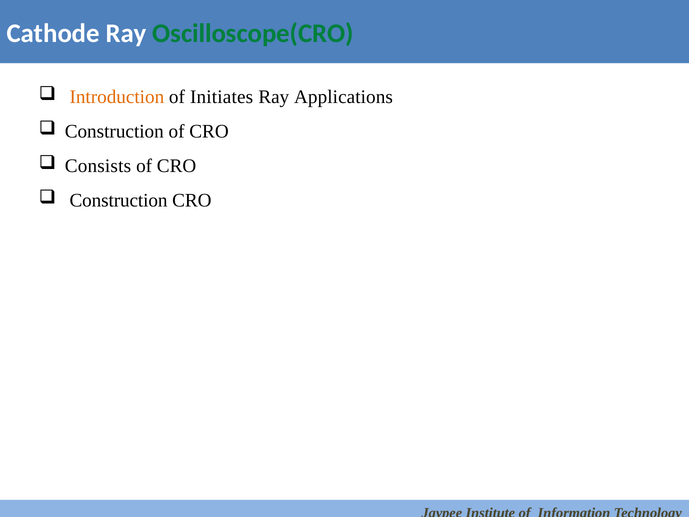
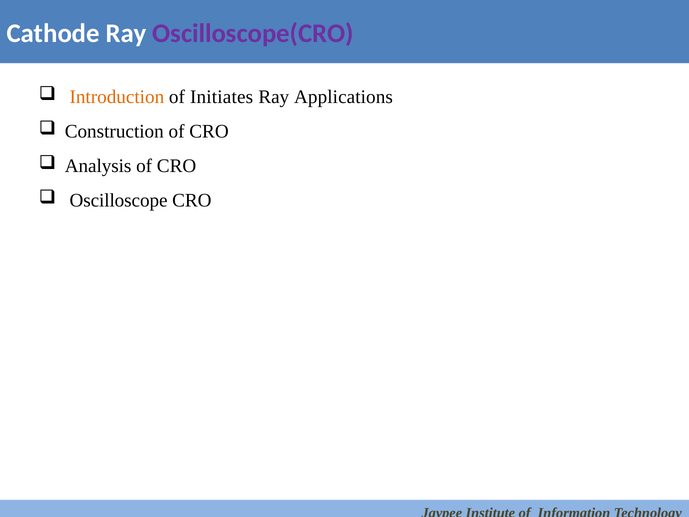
Oscilloscope(CRO colour: green -> purple (253, 33)
Consists: Consists -> Analysis (98, 166)
Construction: Construction -> Oscilloscope (119, 200)
